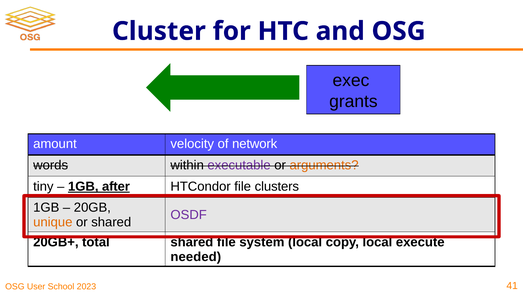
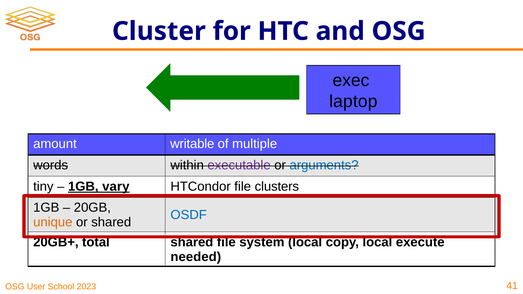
grants: grants -> laptop (353, 101)
velocity: velocity -> writable (192, 144)
network: network -> multiple (255, 144)
arguments colour: orange -> blue (324, 165)
after: after -> vary (116, 186)
OSDF colour: purple -> blue (189, 215)
